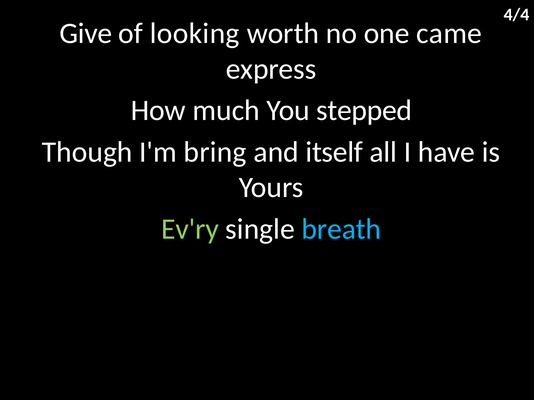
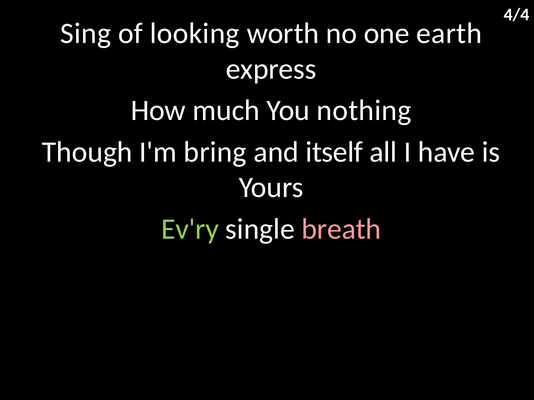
Give: Give -> Sing (86, 34)
came: came -> earth (449, 34)
stepped: stepped -> nothing (364, 111)
breath colour: light blue -> pink (341, 229)
